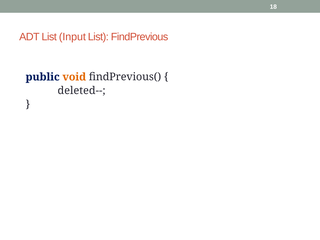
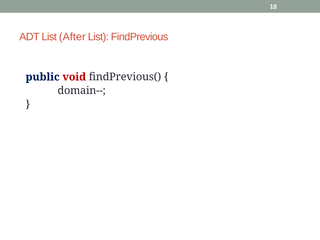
Input: Input -> After (72, 37)
void colour: orange -> red (74, 77)
deleted--: deleted-- -> domain-- (82, 91)
